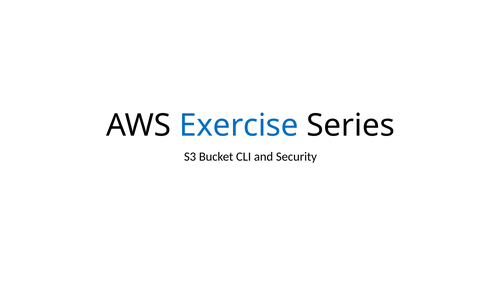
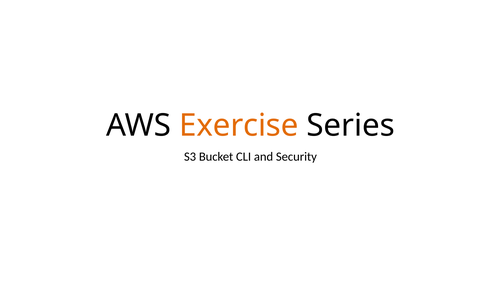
Exercise colour: blue -> orange (239, 125)
